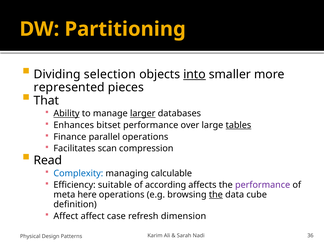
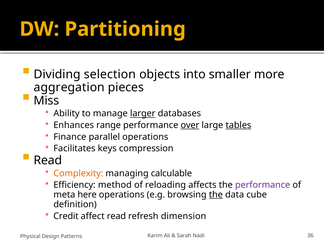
into underline: present -> none (194, 74)
represented: represented -> aggregation (69, 87)
That: That -> Miss (46, 101)
Ability underline: present -> none (67, 114)
bitset: bitset -> range (109, 125)
over underline: none -> present (190, 125)
scan: scan -> keys (107, 149)
Complexity colour: blue -> orange (78, 173)
suitable: suitable -> method (115, 185)
according: according -> reloading (166, 185)
Affect: Affect -> Credit (66, 216)
affect case: case -> read (116, 216)
